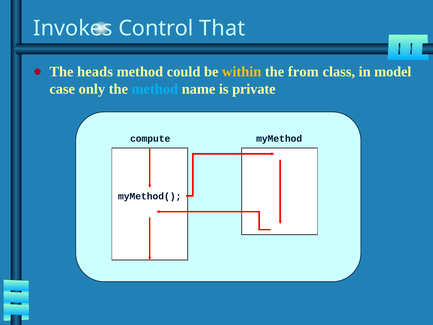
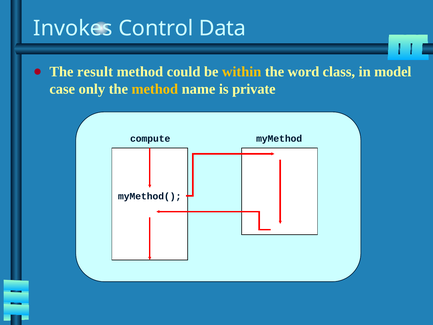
That: That -> Data (222, 28)
heads: heads -> result (95, 72)
from: from -> word (303, 72)
method colour: light blue -> yellow (155, 89)
